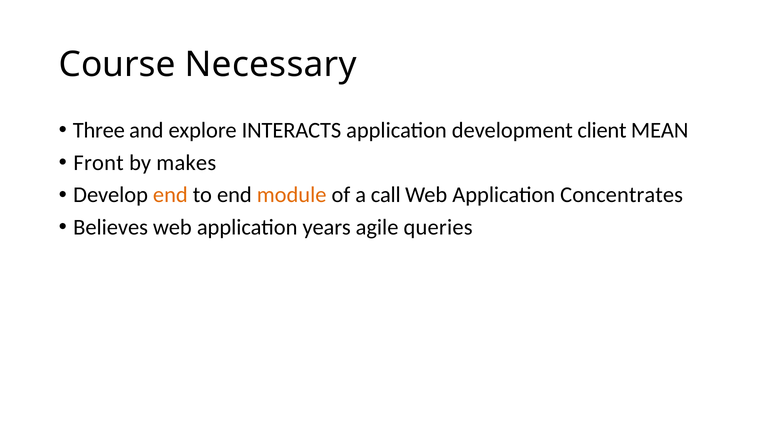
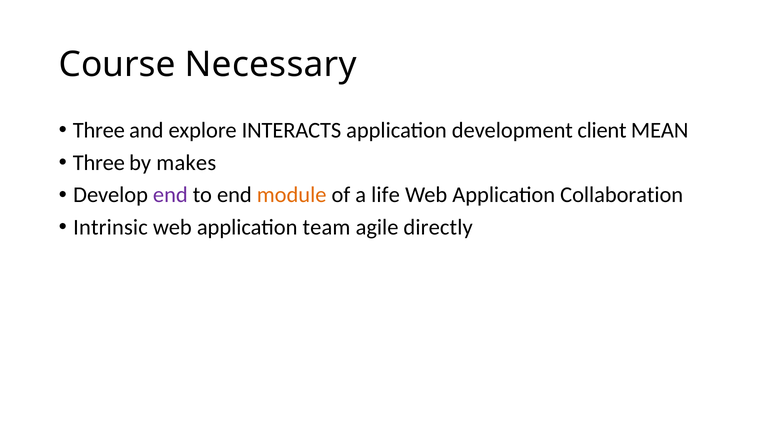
Front: Front -> Three (99, 163)
end colour: orange -> purple (170, 195)
call: call -> life (386, 195)
Concentrates: Concentrates -> Collaboration (622, 195)
Believes: Believes -> Intrinsic (111, 227)
years: years -> team (327, 227)
queries: queries -> directly (438, 227)
